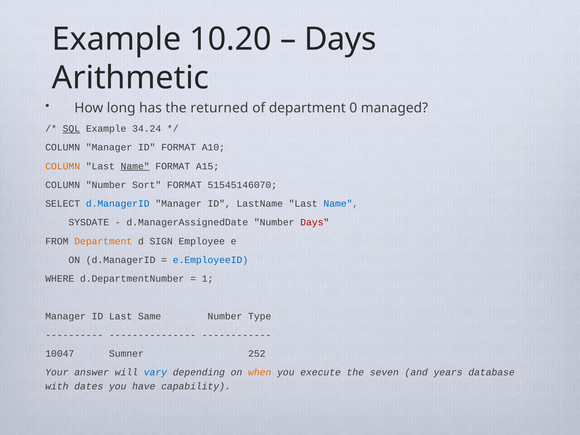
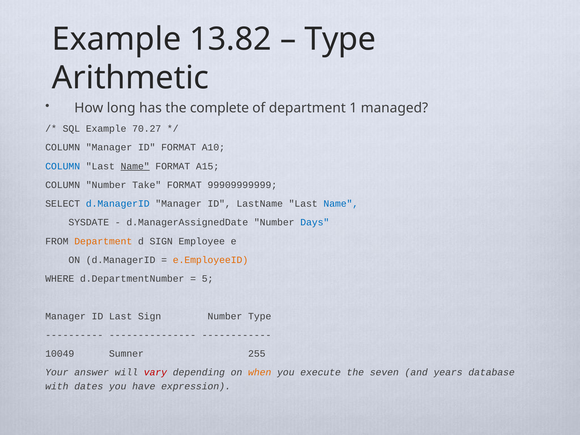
10.20: 10.20 -> 13.82 (231, 39)
Days: Days -> Type (340, 39)
returned: returned -> complete (219, 108)
0: 0 -> 1 (353, 108)
SQL underline: present -> none (71, 129)
34.24: 34.24 -> 70.27 (147, 129)
COLUMN colour: orange -> blue (63, 166)
Sort: Sort -> Take (147, 185)
51545146070: 51545146070 -> 99909999999 (242, 185)
Days colour: red -> blue (315, 222)
e.EmployeeID colour: blue -> orange (210, 260)
1: 1 -> 5 (208, 279)
Last Same: Same -> Sign (150, 316)
10047: 10047 -> 10049 (60, 354)
252: 252 -> 255 (257, 354)
vary colour: blue -> red (155, 372)
capability: capability -> expression (196, 386)
